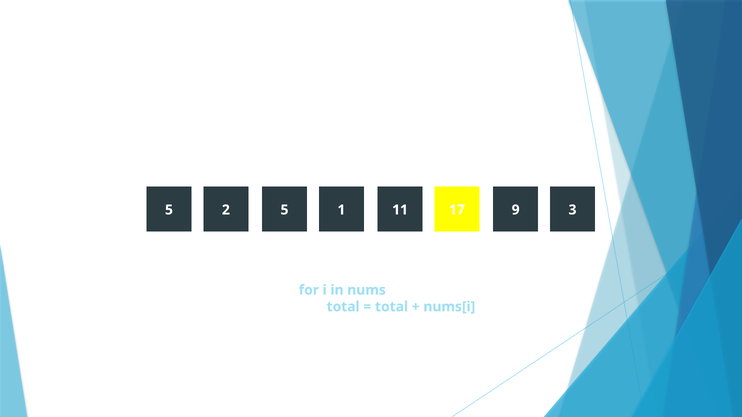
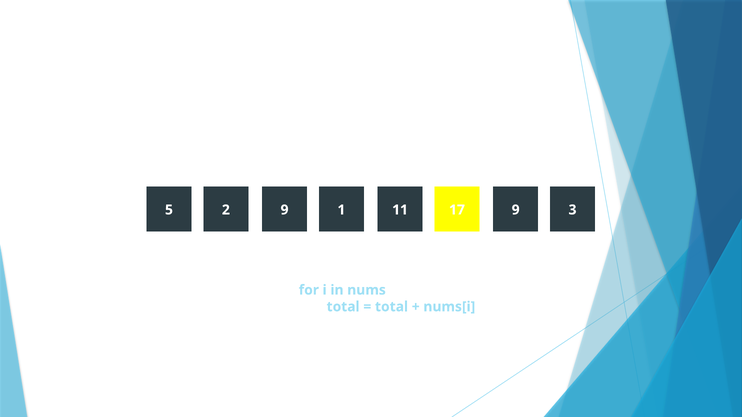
2 5: 5 -> 9 (285, 210)
